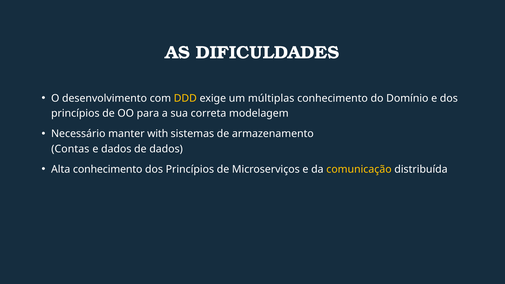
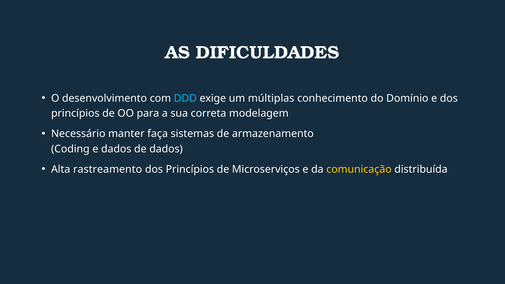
DDD colour: yellow -> light blue (185, 98)
with: with -> faça (158, 134)
Contas: Contas -> Coding (70, 149)
Alta conhecimento: conhecimento -> rastreamento (108, 169)
